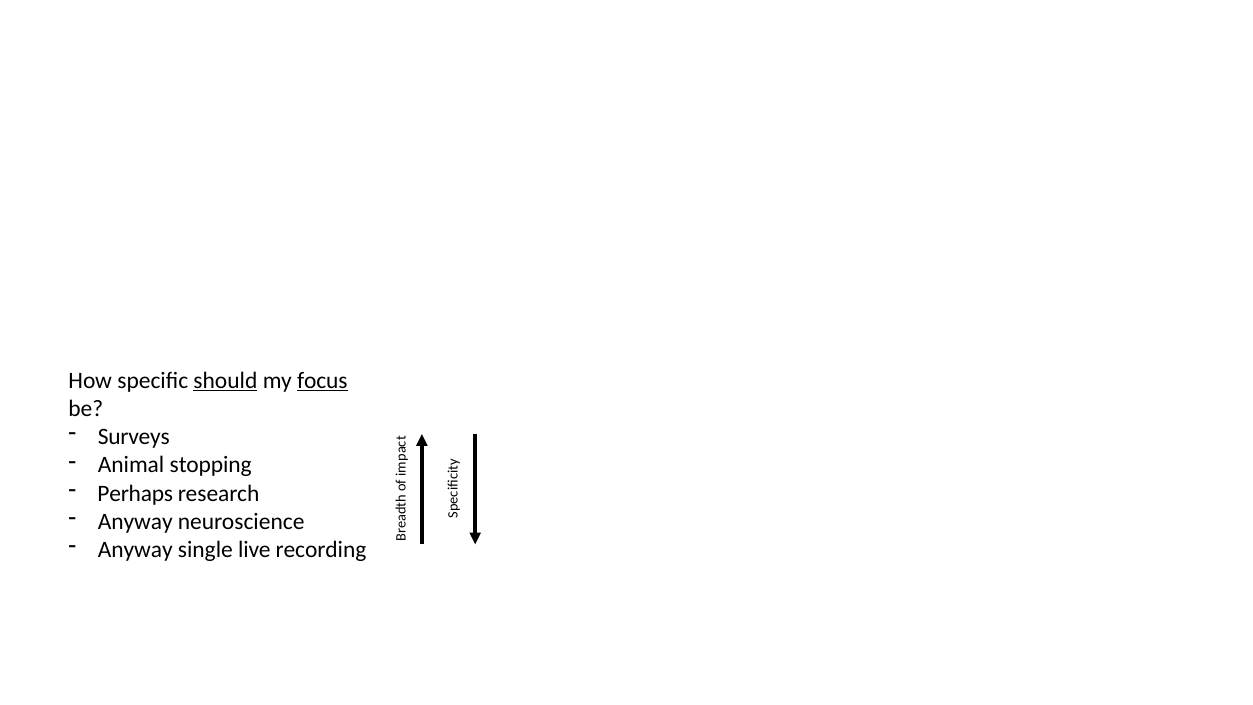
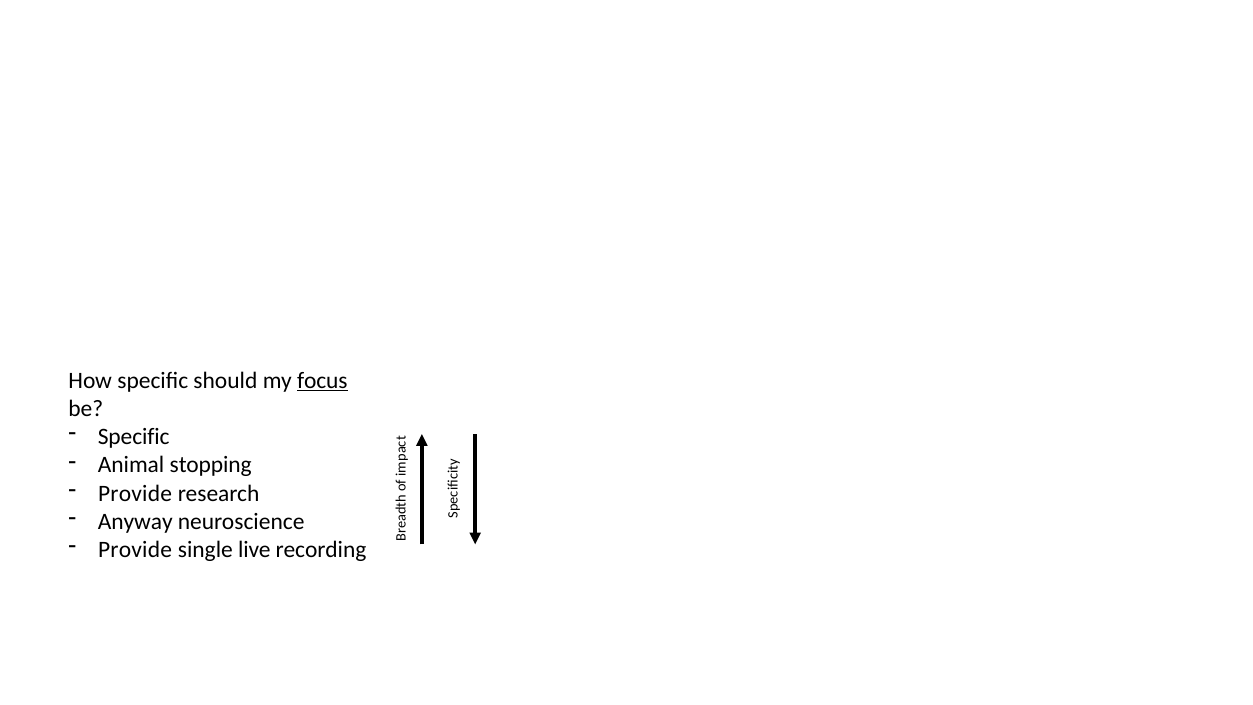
should underline: present -> none (225, 380)
Surveys: Surveys -> Specific (134, 437)
Perhaps: Perhaps -> Provide (135, 493)
Anyway: Anyway -> Provide (135, 550)
